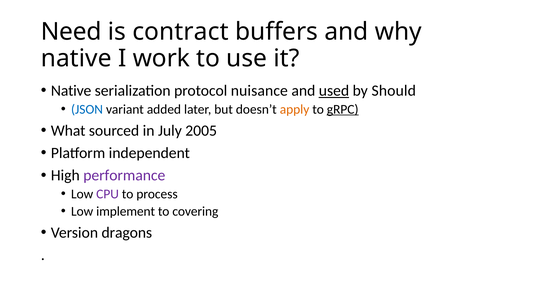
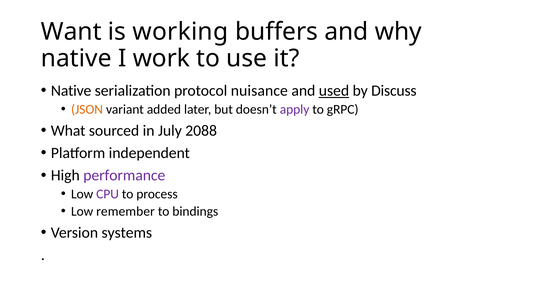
Need: Need -> Want (71, 32)
contract: contract -> working (180, 32)
Should: Should -> Discuss (394, 91)
JSON colour: blue -> orange (87, 109)
apply colour: orange -> purple (295, 109)
gRPC underline: present -> none (343, 109)
2005: 2005 -> 2088 (201, 130)
implement: implement -> remember (126, 211)
covering: covering -> bindings (195, 211)
dragons: dragons -> systems (127, 232)
